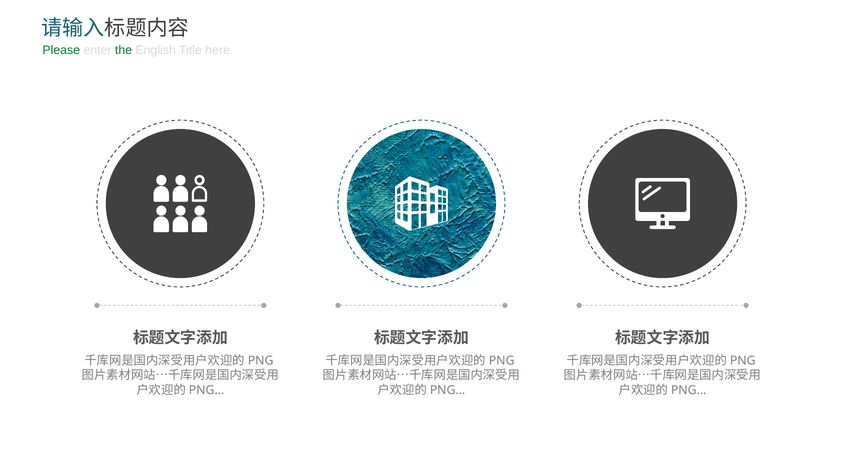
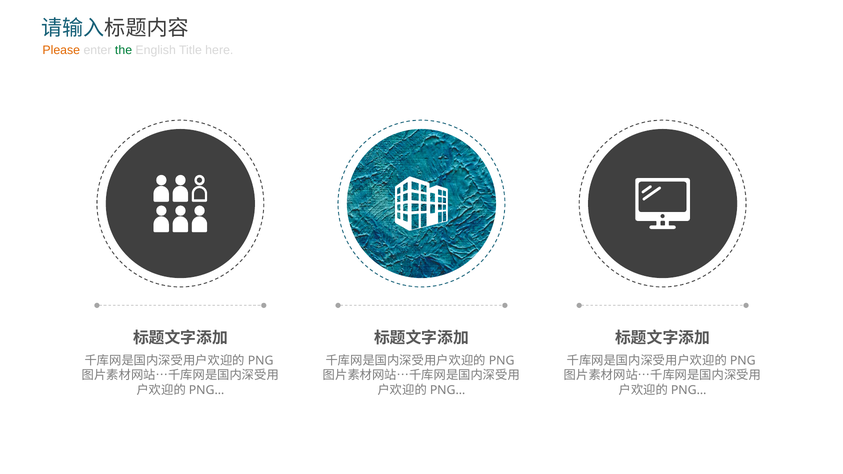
Please colour: green -> orange (61, 50)
